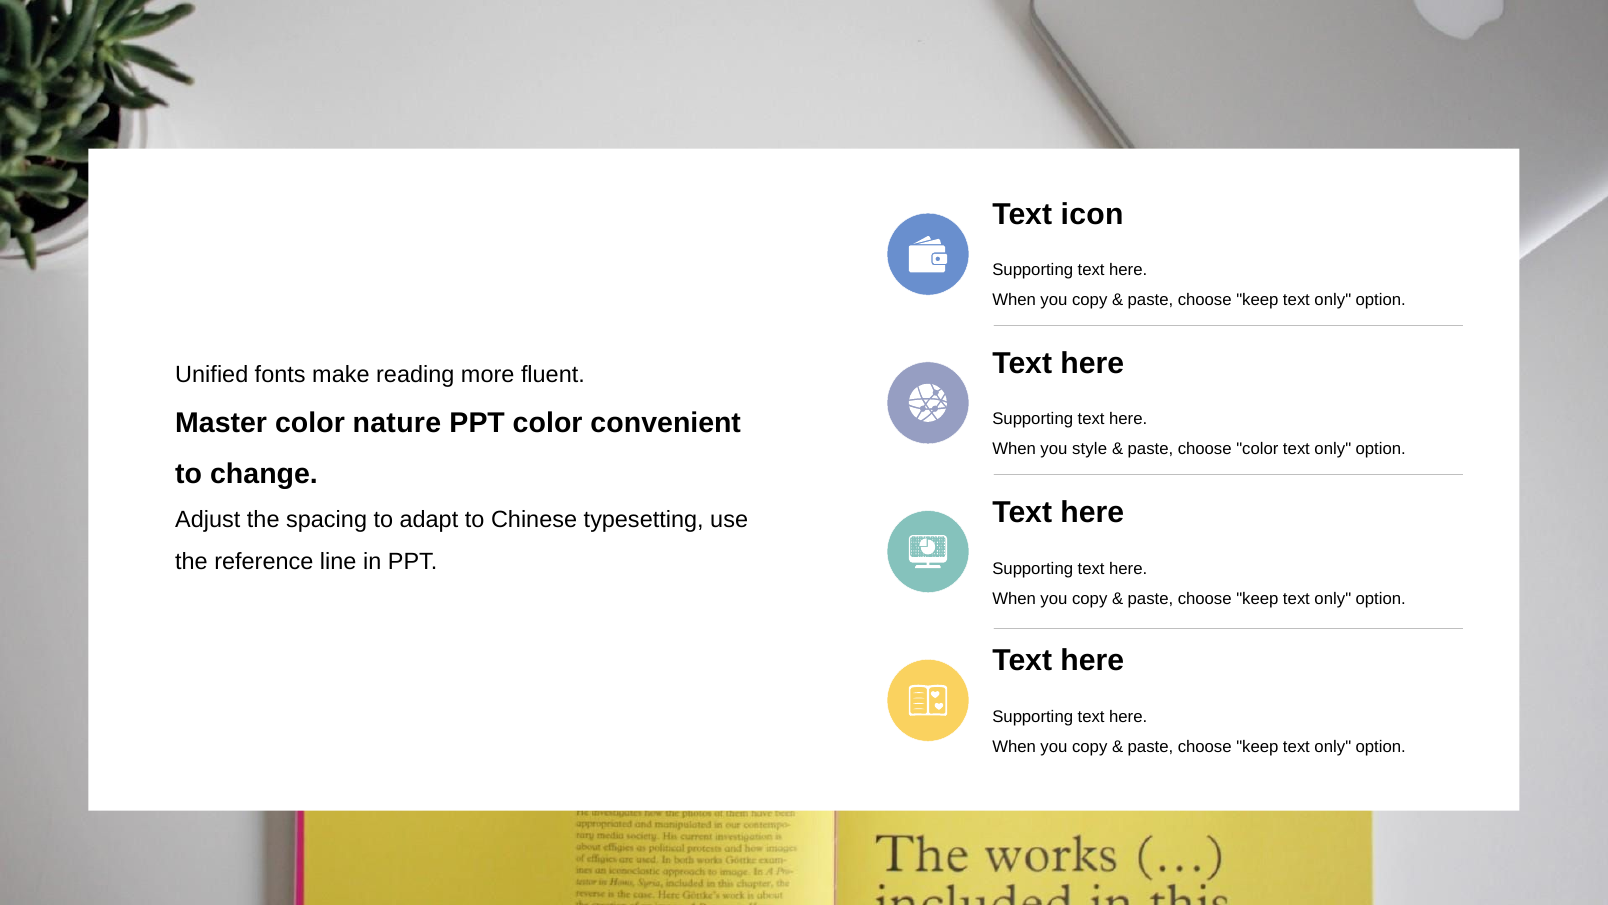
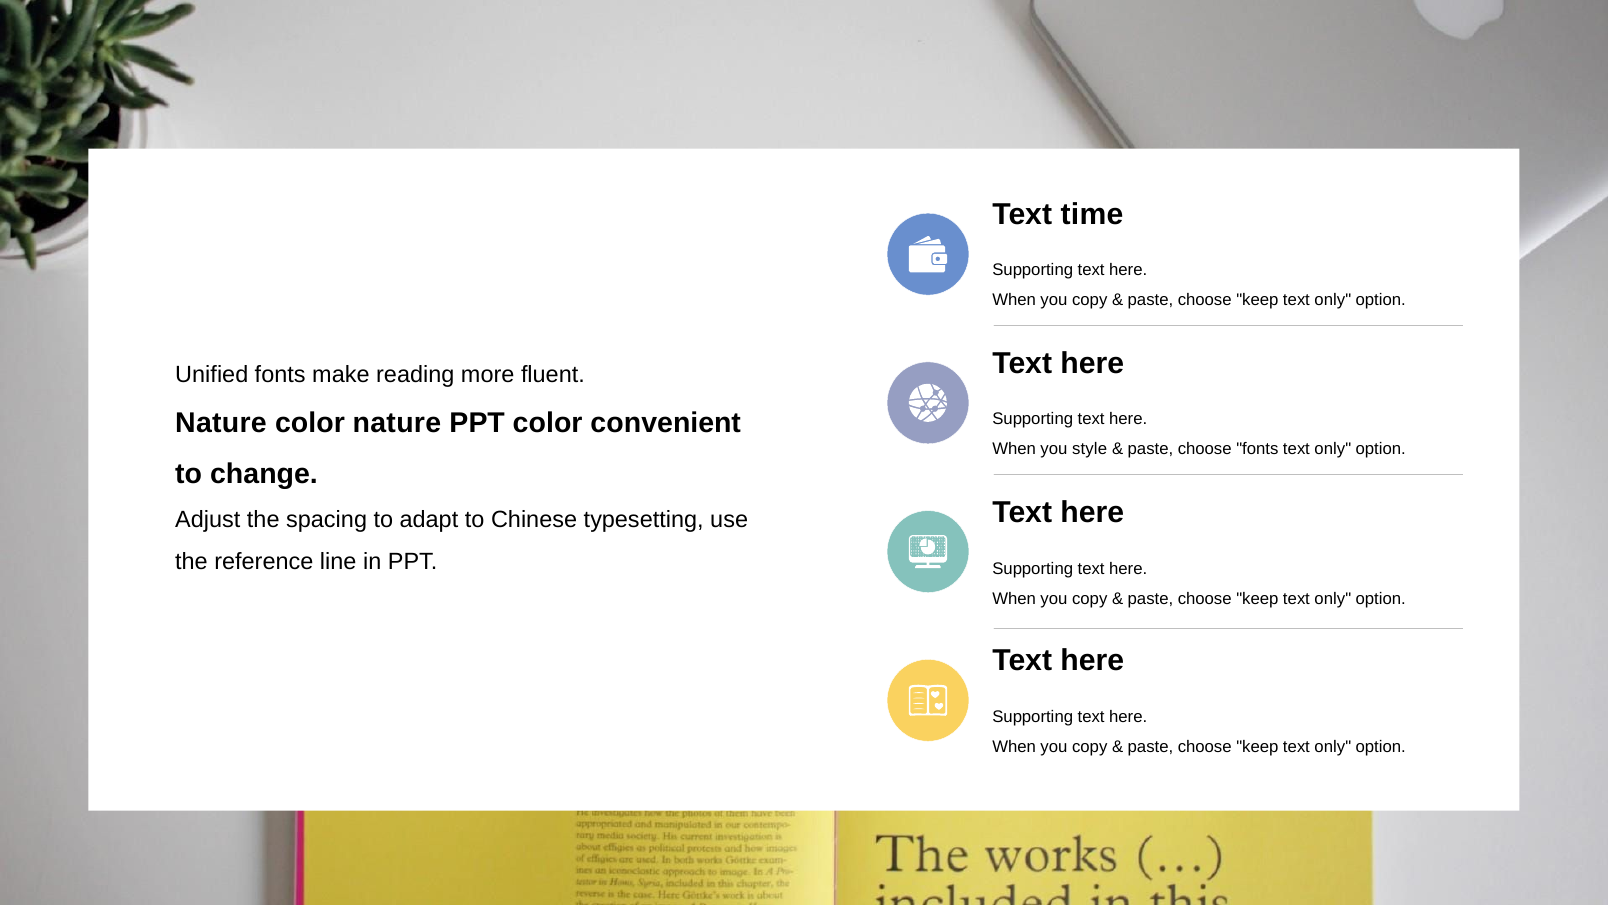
icon: icon -> time (1092, 214)
Master: Master -> Nature (221, 423)
choose color: color -> fonts (1257, 449)
